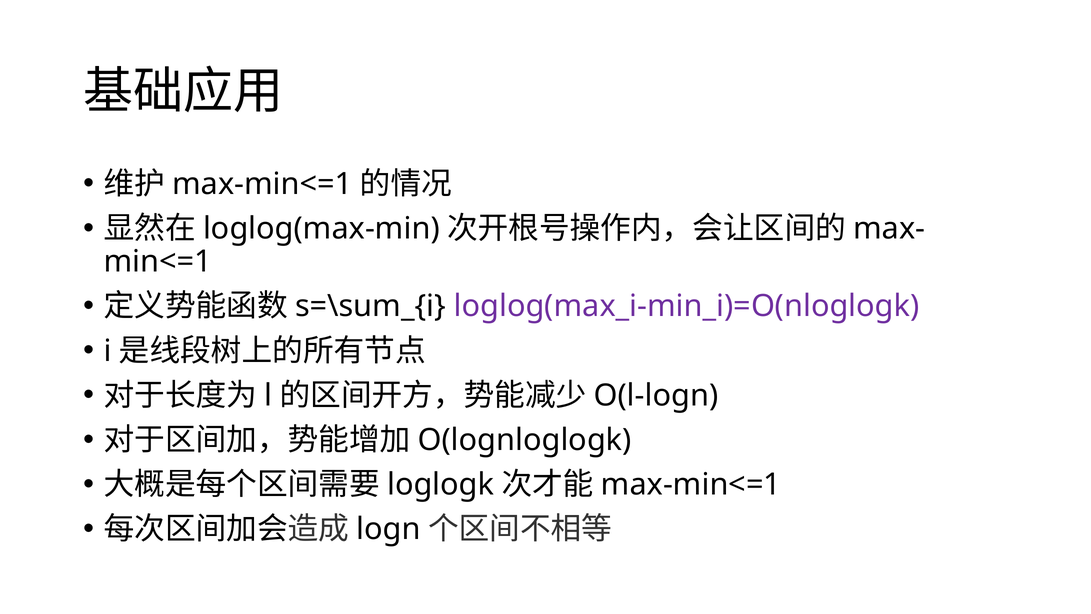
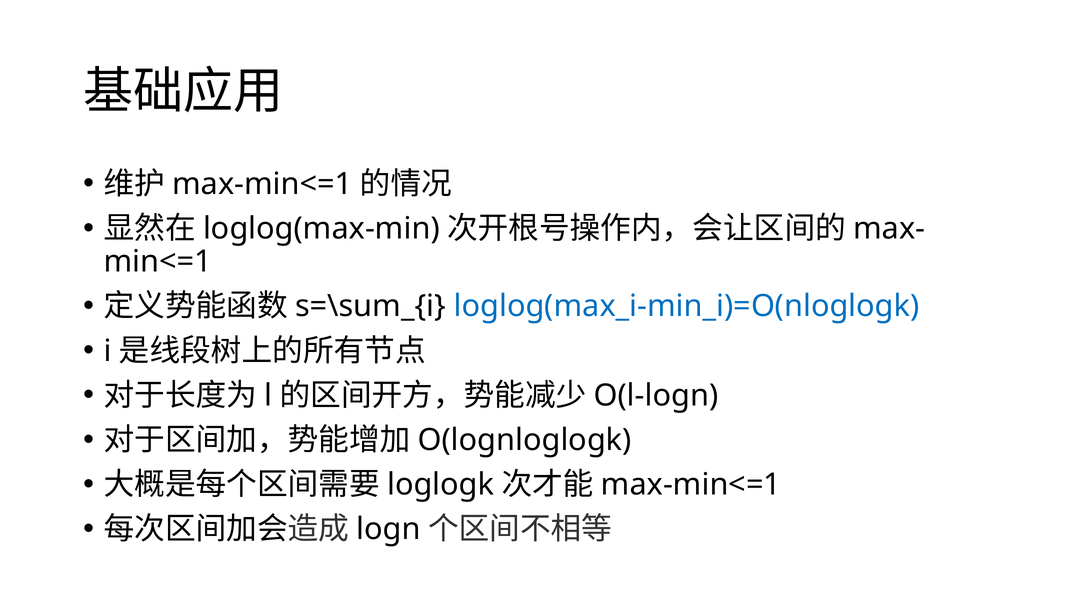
loglog(max_i-min_i)=O(nloglogk colour: purple -> blue (687, 306)
